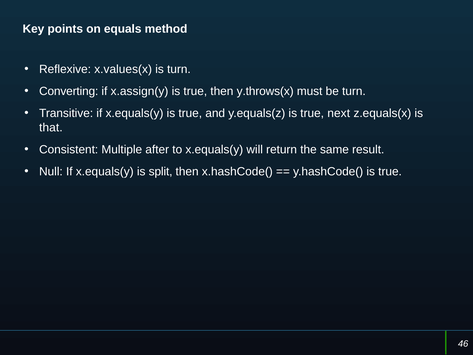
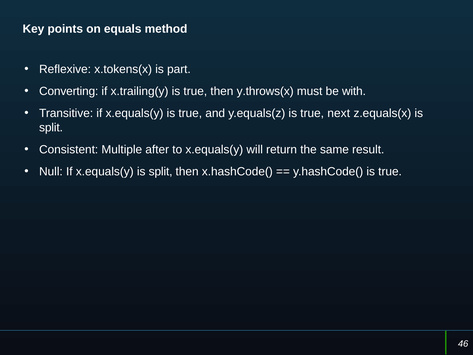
x.values(x: x.values(x -> x.tokens(x (123, 69)
is turn: turn -> part (179, 69)
x.assign(y: x.assign(y -> x.trailing(y (140, 91)
be turn: turn -> with (354, 91)
that: that -> split (51, 127)
